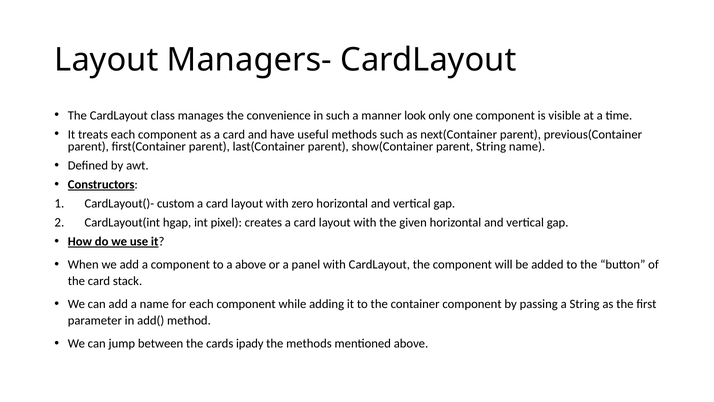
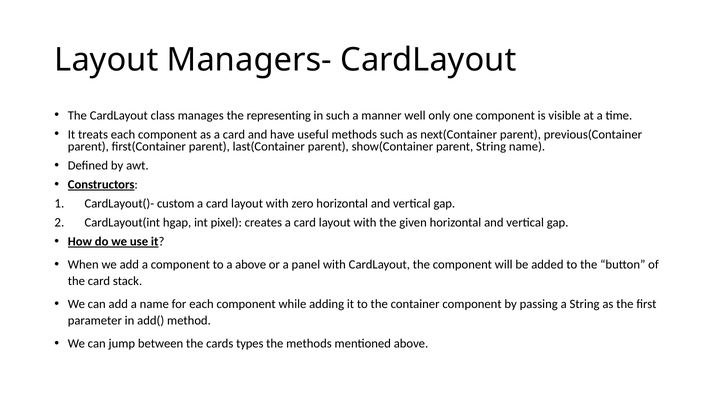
convenience: convenience -> representing (279, 115)
look: look -> well (415, 115)
ipady: ipady -> types (250, 343)
